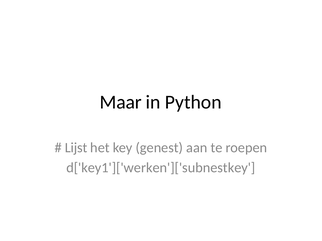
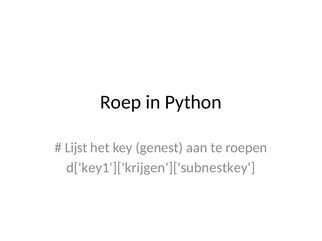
Maar: Maar -> Roep (121, 102)
d['key1']['werken']['subnestkey: d['key1']['werken']['subnestkey -> d['key1']['krijgen']['subnestkey (161, 168)
